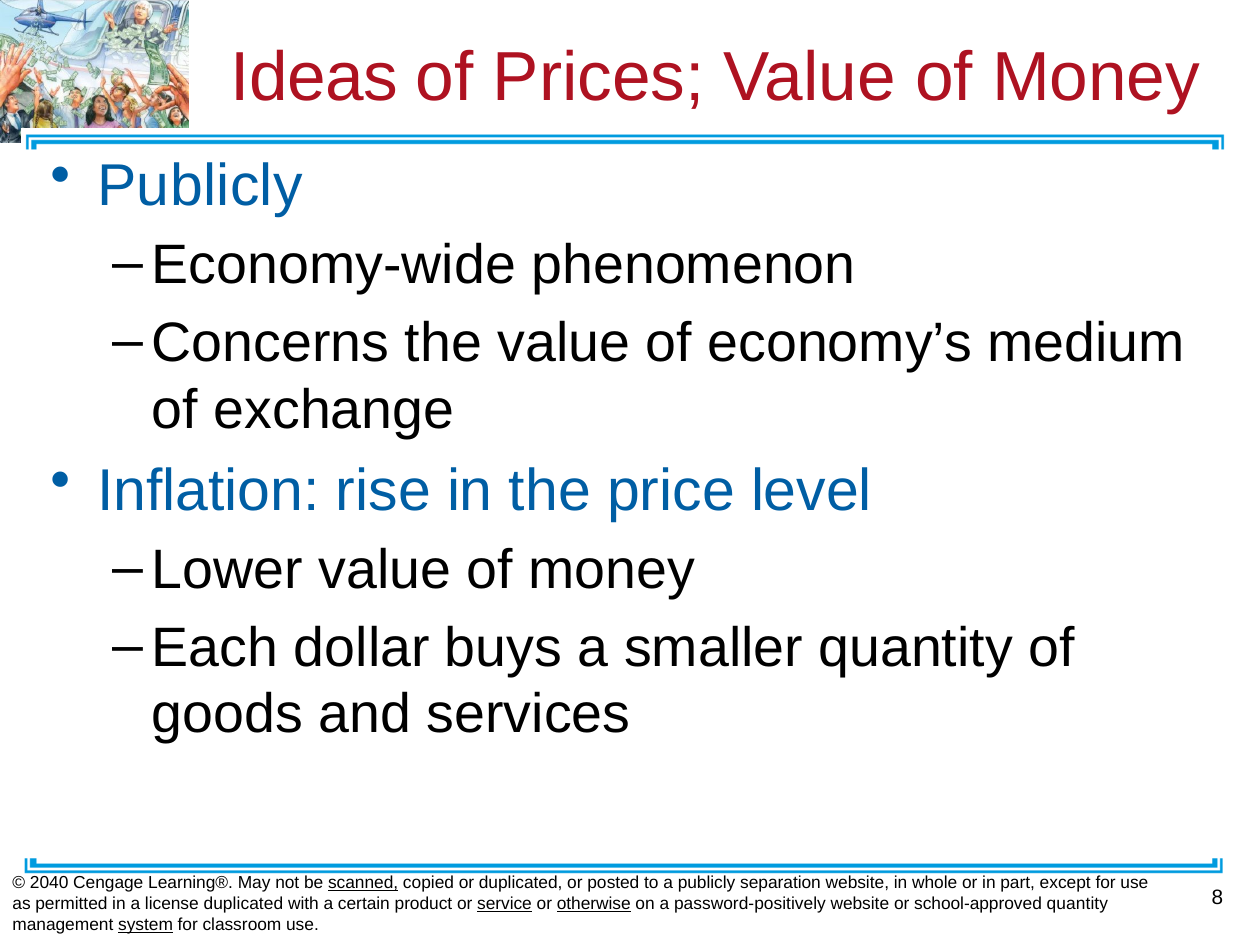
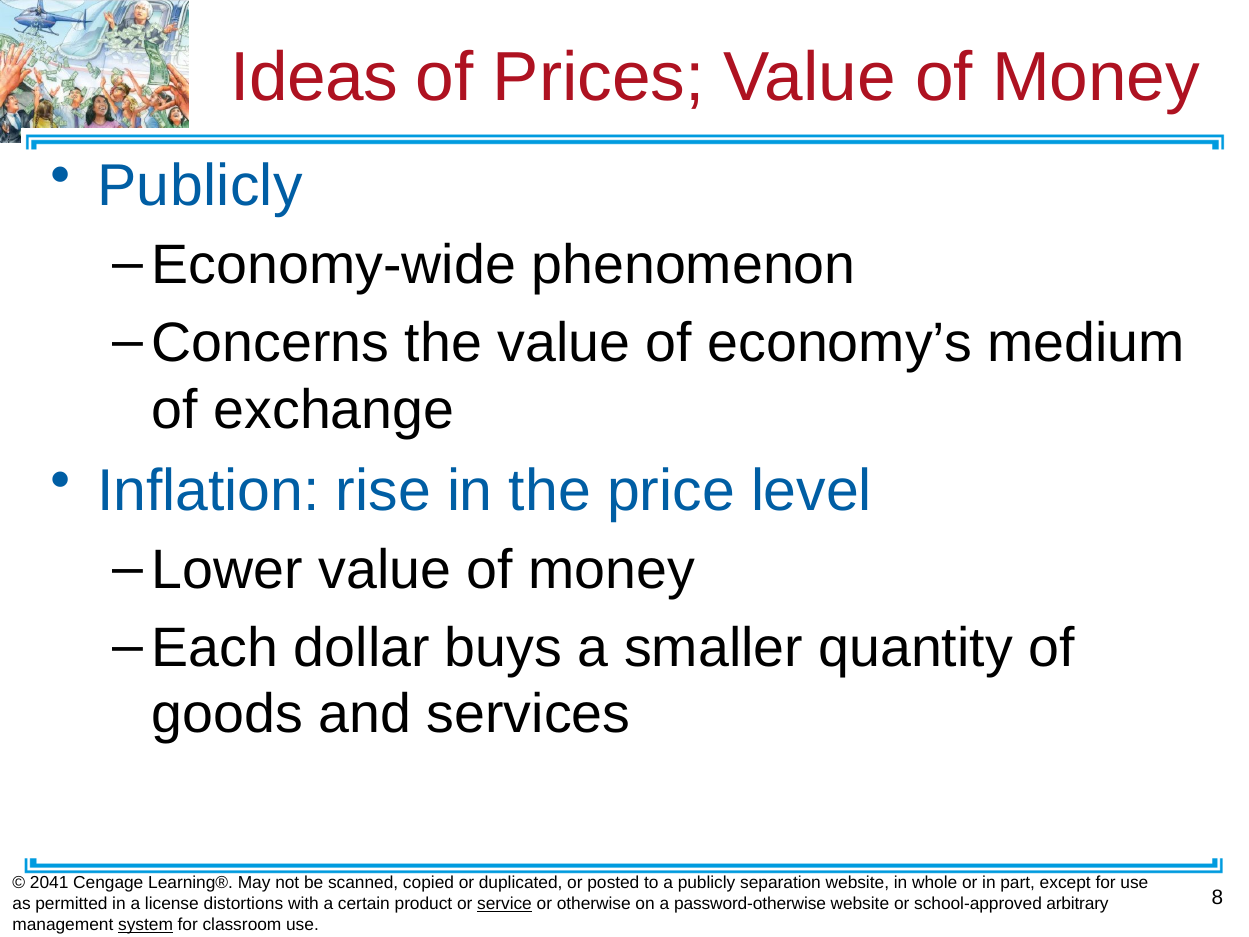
2040: 2040 -> 2041 (49, 883)
scanned underline: present -> none (363, 883)
license duplicated: duplicated -> distortions (243, 904)
otherwise underline: present -> none (594, 904)
password-positively: password-positively -> password-otherwise (750, 904)
school-approved quantity: quantity -> arbitrary (1077, 904)
